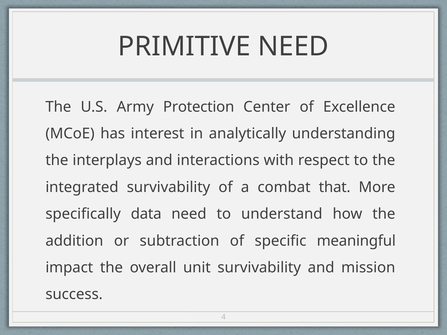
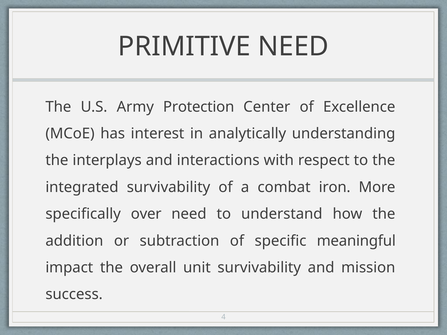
that: that -> iron (335, 187)
data: data -> over (146, 214)
